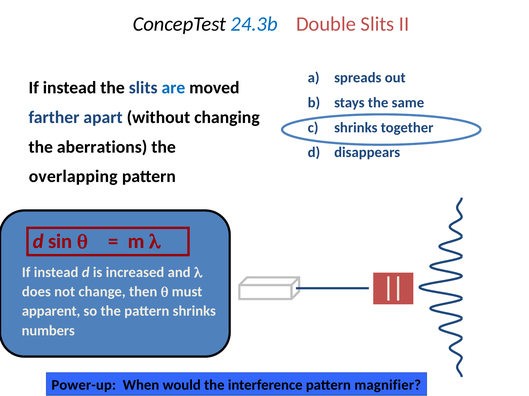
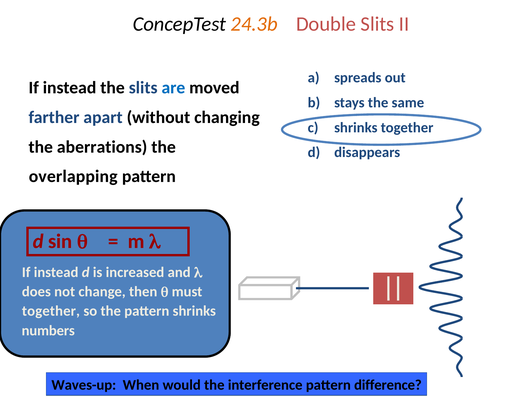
24.3b colour: blue -> orange (254, 24)
apparent: apparent -> together (51, 312)
Power-up: Power-up -> Waves-up (84, 386)
magnifier: magnifier -> difference (388, 386)
